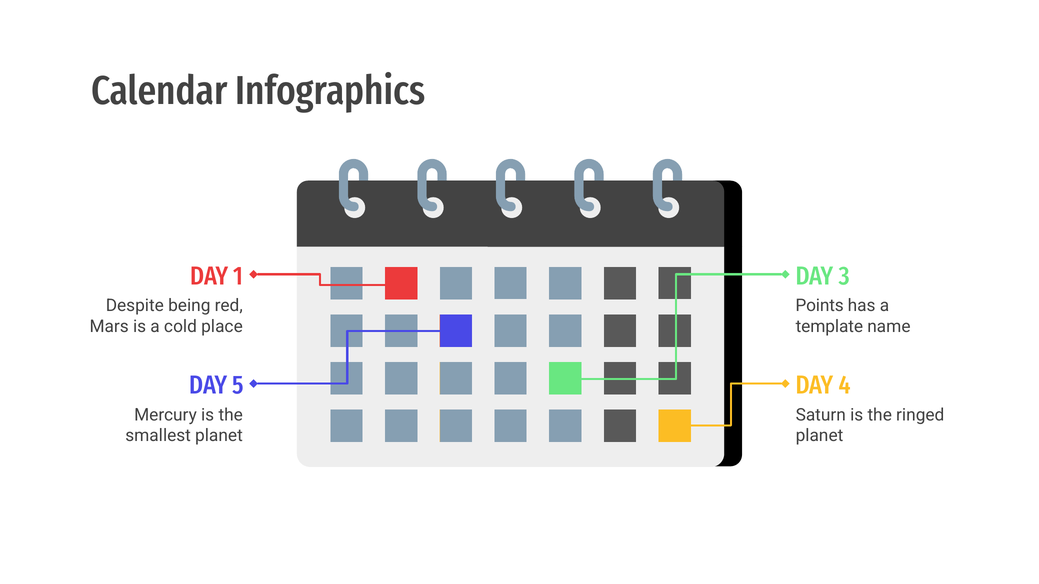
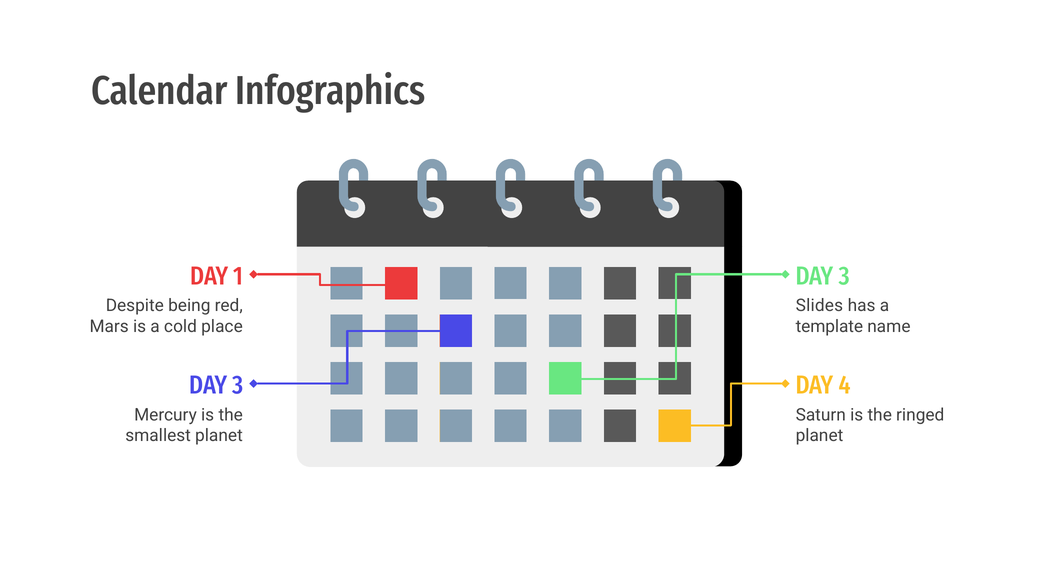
Points: Points -> Slides (819, 306)
5: 5 -> 3 (238, 386)
